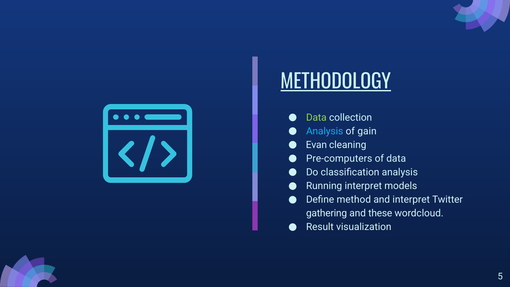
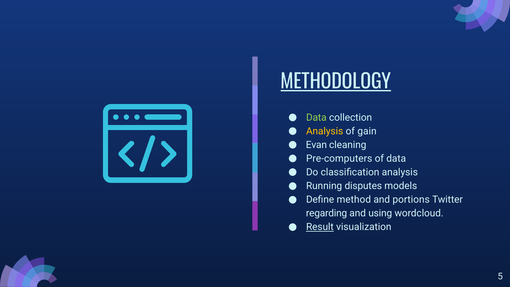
Analysis colour: light blue -> yellow (325, 131)
Running interpret: interpret -> disputes (363, 186)
and interpret: interpret -> portions (411, 200)
gathering: gathering -> regarding (327, 213)
these: these -> using (380, 213)
Result underline: none -> present (320, 227)
